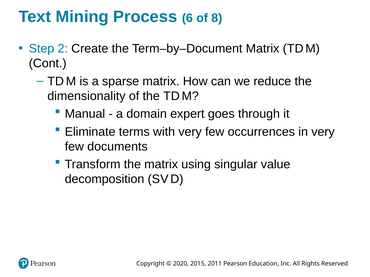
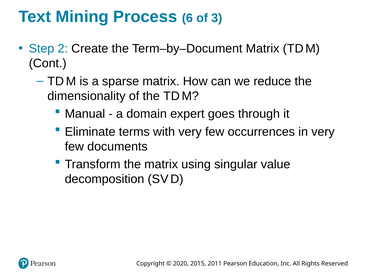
8: 8 -> 3 (217, 18)
